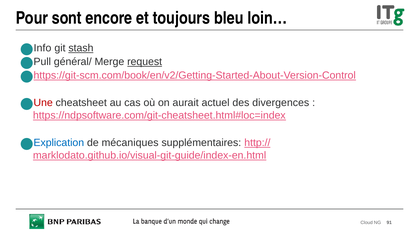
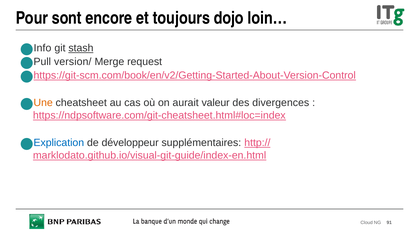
bleu: bleu -> dojo (229, 18)
général/: général/ -> version/ (73, 62)
request underline: present -> none (145, 62)
Une colour: red -> orange (43, 103)
actuel: actuel -> valeur (216, 103)
mécaniques: mécaniques -> développeur (130, 143)
